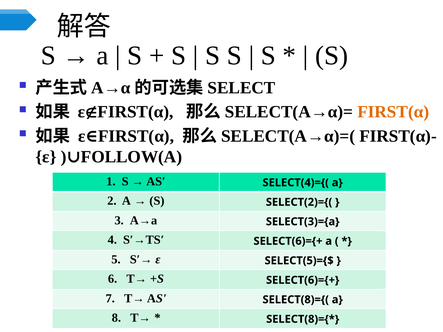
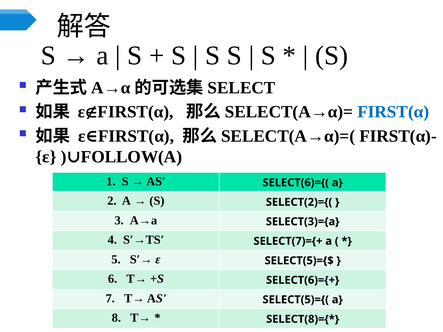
FIRST(α colour: orange -> blue (393, 112)
SELECT(4)={(: SELECT(4)={( -> SELECT(6)={( (296, 183)
S′→TS′ SELECT(6)={+: SELECT(6)={+ -> SELECT(7)={+ (288, 241)
SELECT(8)={(: SELECT(8)={( -> SELECT(5)={( (296, 300)
